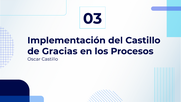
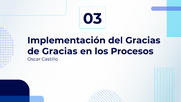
del Castillo: Castillo -> Gracias (143, 40)
